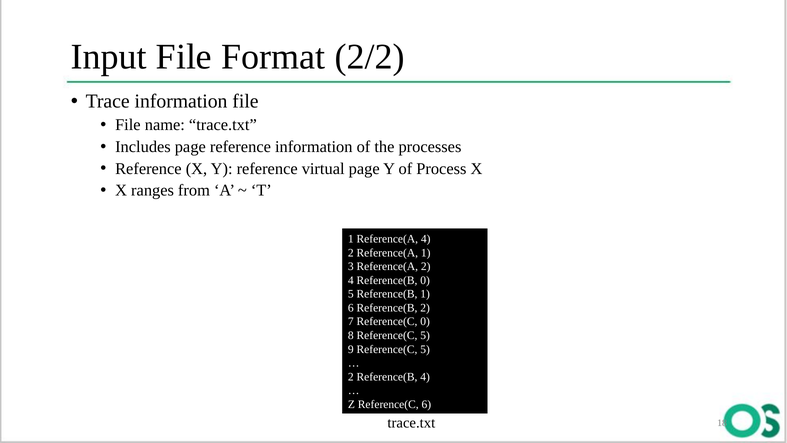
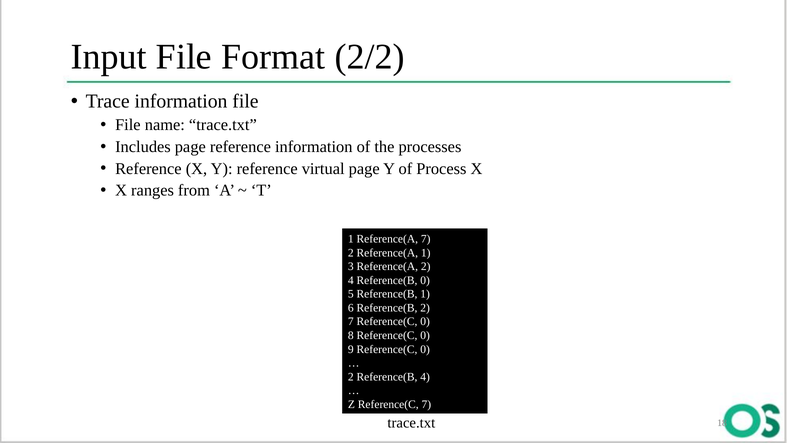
Reference(A 4: 4 -> 7 (426, 239)
8 Reference(C 5: 5 -> 0 (425, 335)
9 Reference(C 5: 5 -> 0 (425, 349)
Reference(C 6: 6 -> 7 (426, 404)
